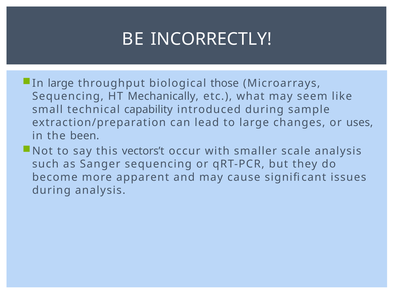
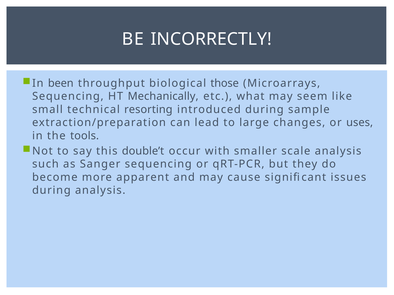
In large: large -> been (61, 83)
capability: capability -> resorting (148, 110)
been: been -> tools (85, 136)
vectors’t: vectors’t -> double’t (143, 151)
